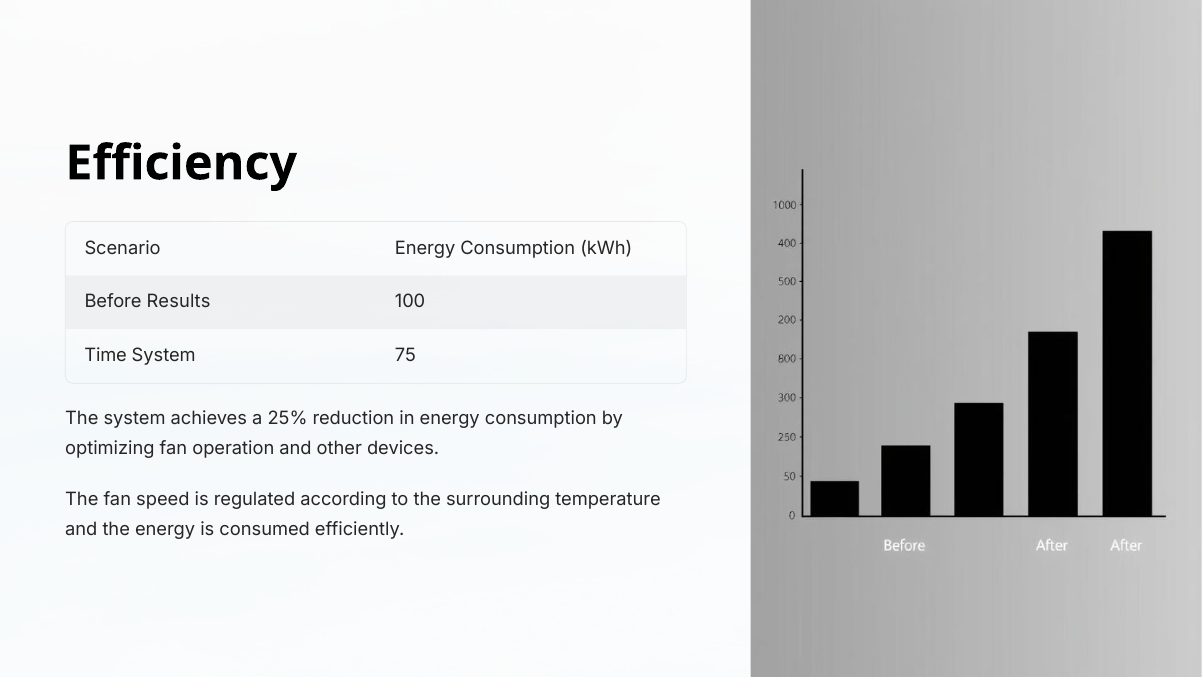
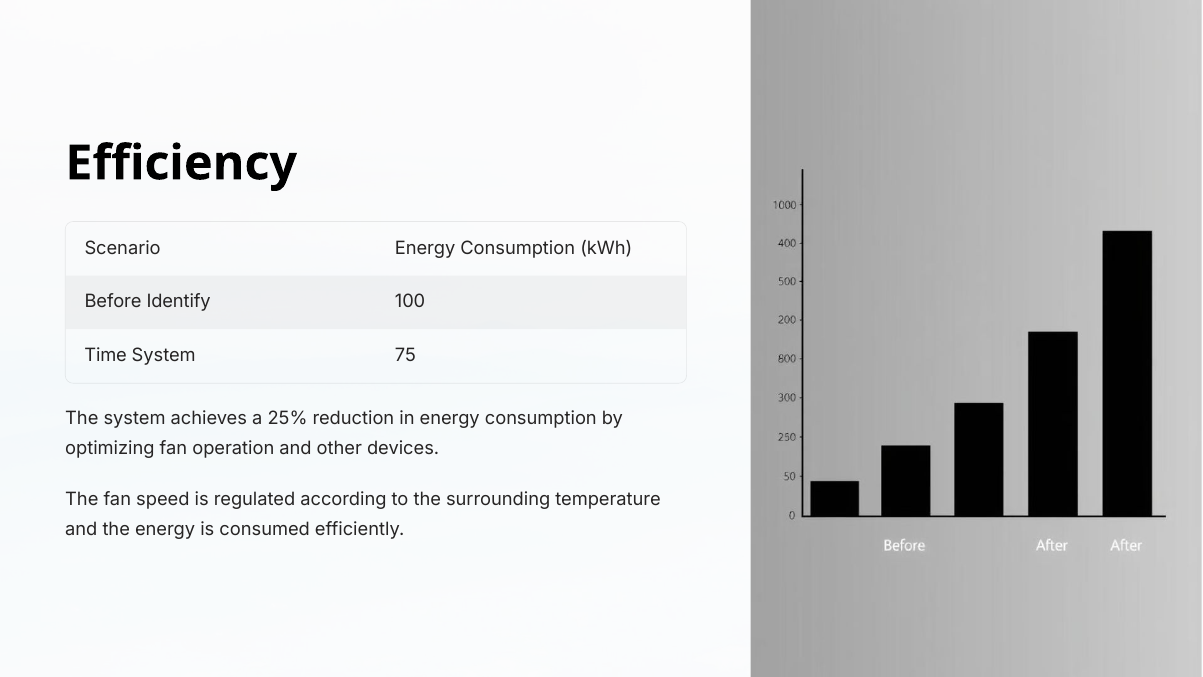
Results: Results -> Identify (179, 302)
